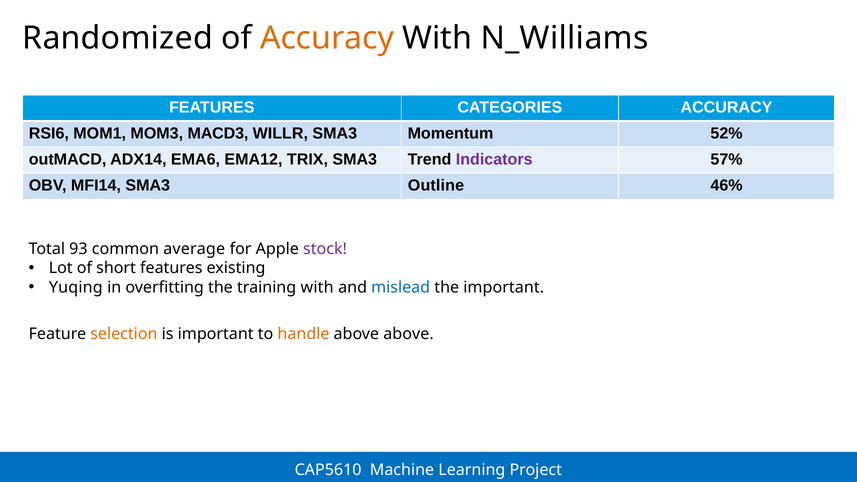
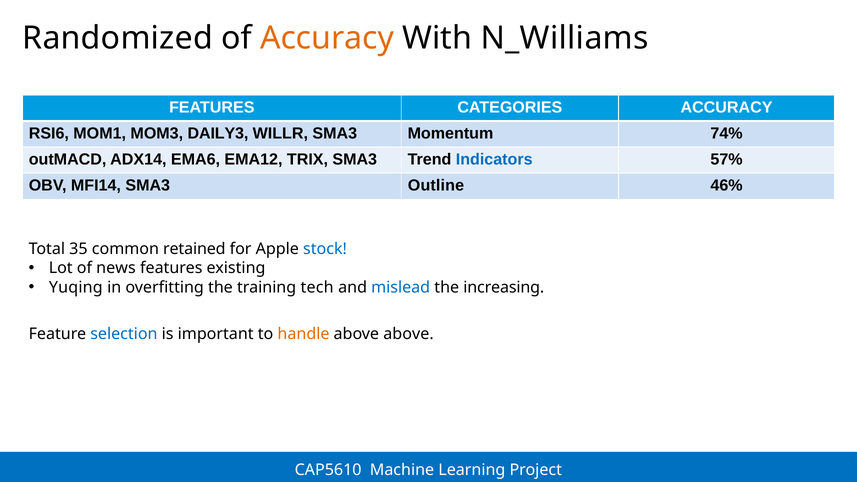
MACD3: MACD3 -> DAILY3 (218, 134)
52%: 52% -> 74% (727, 134)
Indicators colour: purple -> blue (494, 160)
93: 93 -> 35 (78, 249)
average: average -> retained (194, 249)
stock colour: purple -> blue (325, 249)
short: short -> news (116, 268)
training with: with -> tech (317, 287)
the important: important -> increasing (504, 287)
selection colour: orange -> blue (124, 334)
